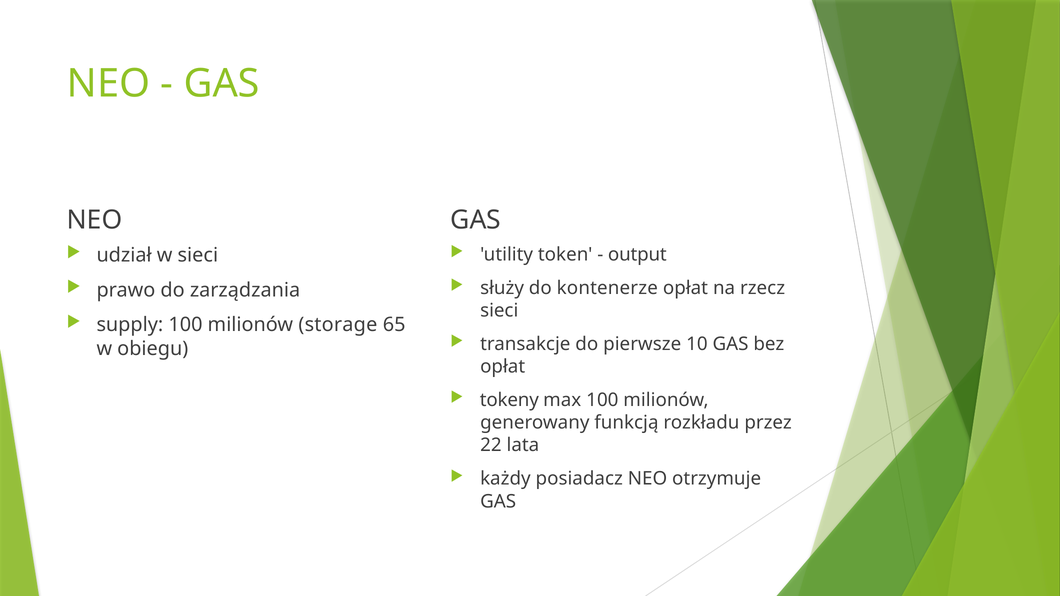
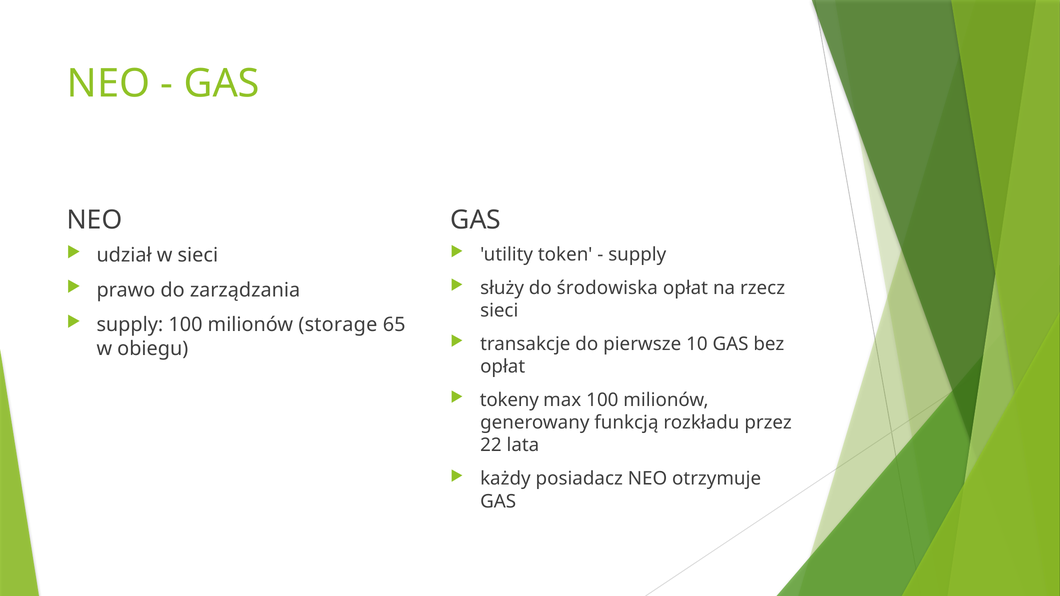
output: output -> supply (637, 255)
kontenerze: kontenerze -> środowiska (607, 288)
